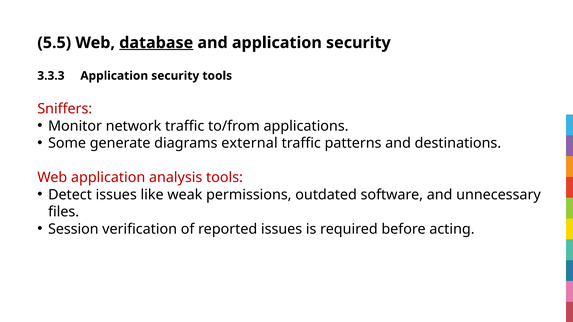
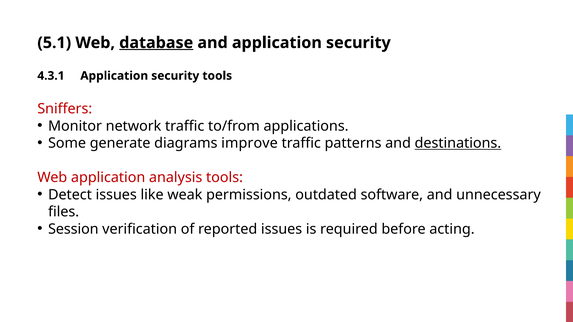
5.5: 5.5 -> 5.1 (54, 43)
3.3.3: 3.3.3 -> 4.3.1 (51, 76)
external: external -> improve (250, 143)
destinations underline: none -> present (458, 143)
